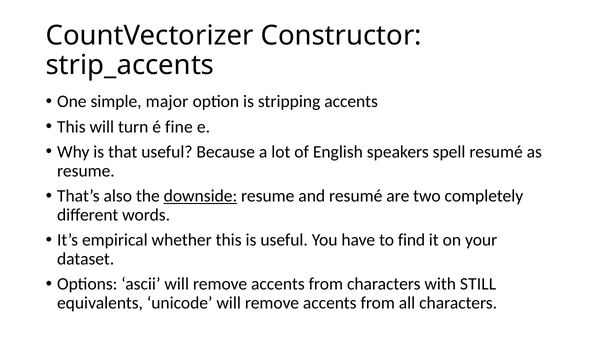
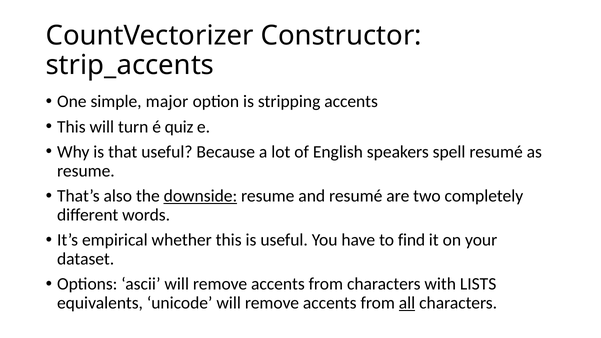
fine: fine -> quiz (179, 127)
STILL: STILL -> LISTS (478, 284)
all underline: none -> present (407, 303)
